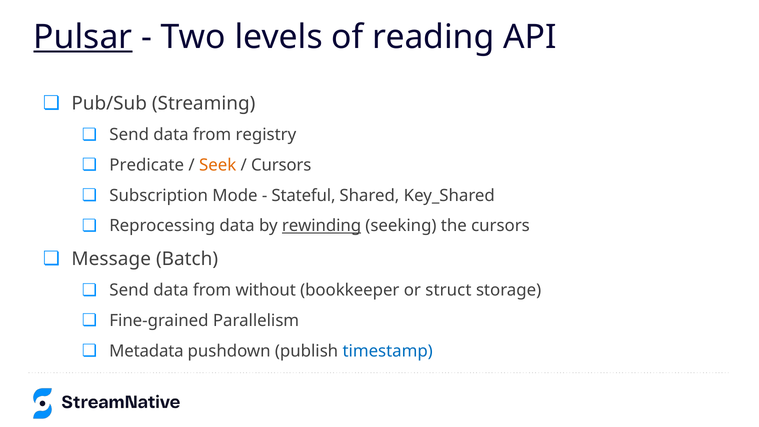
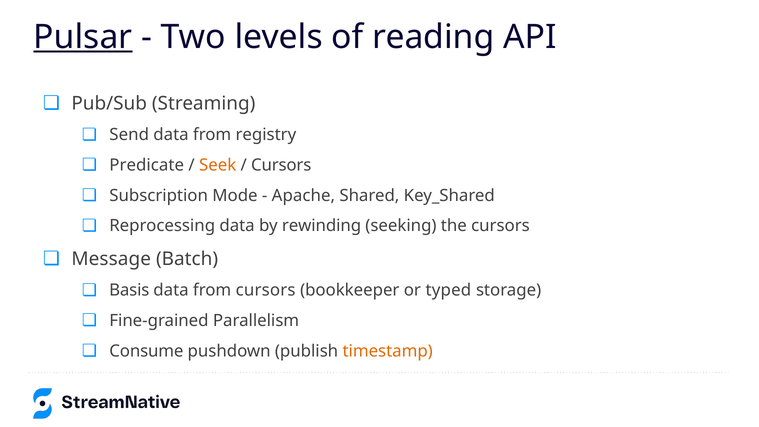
Stateful: Stateful -> Apache (303, 195)
rewinding underline: present -> none (322, 226)
Send: Send -> Basis (129, 290)
from without: without -> cursors (266, 290)
struct: struct -> typed (448, 290)
Metadata: Metadata -> Consume (146, 351)
timestamp colour: blue -> orange (388, 351)
